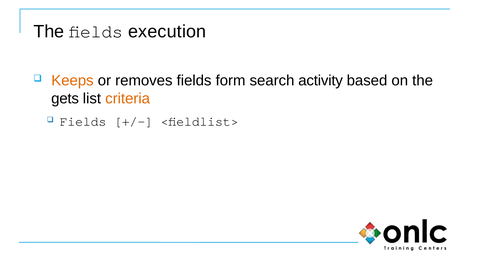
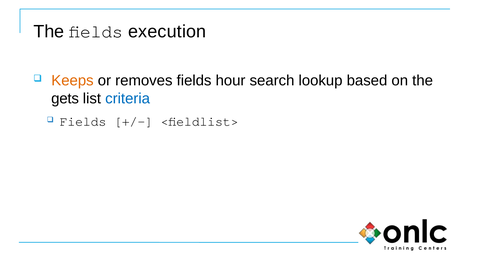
form: form -> hour (231, 80)
activity: activity -> lookup (321, 80)
criteria colour: orange -> blue (128, 98)
